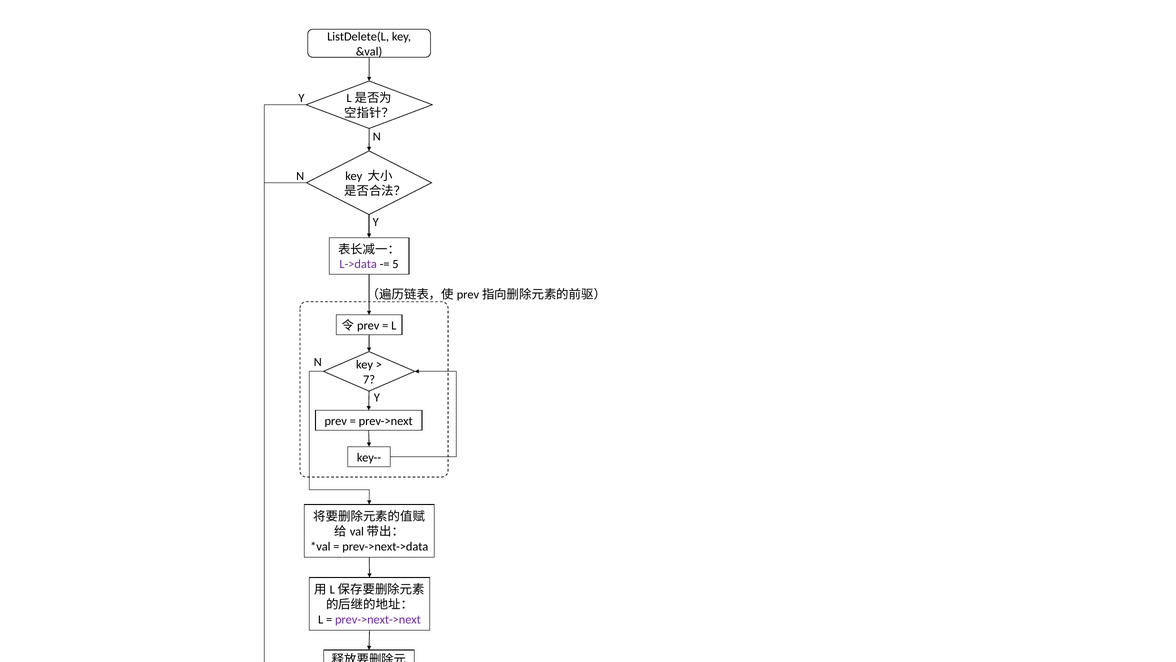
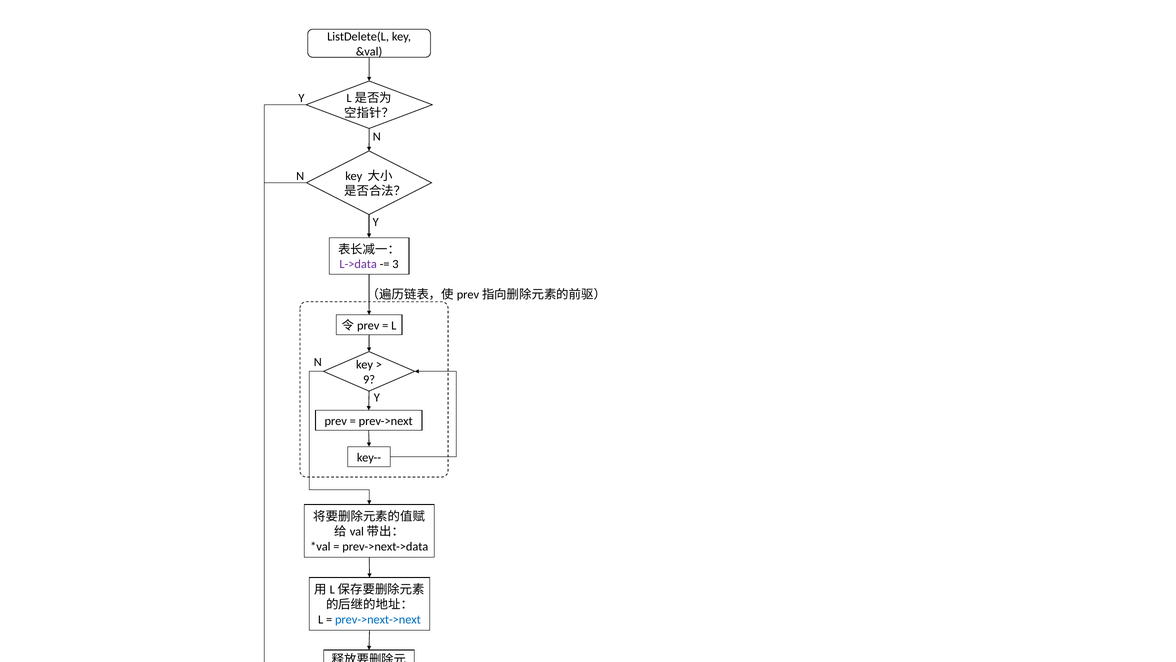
5: 5 -> 3 (395, 264)
7: 7 -> 9 (369, 379)
prev->next->next colour: purple -> blue (378, 619)
